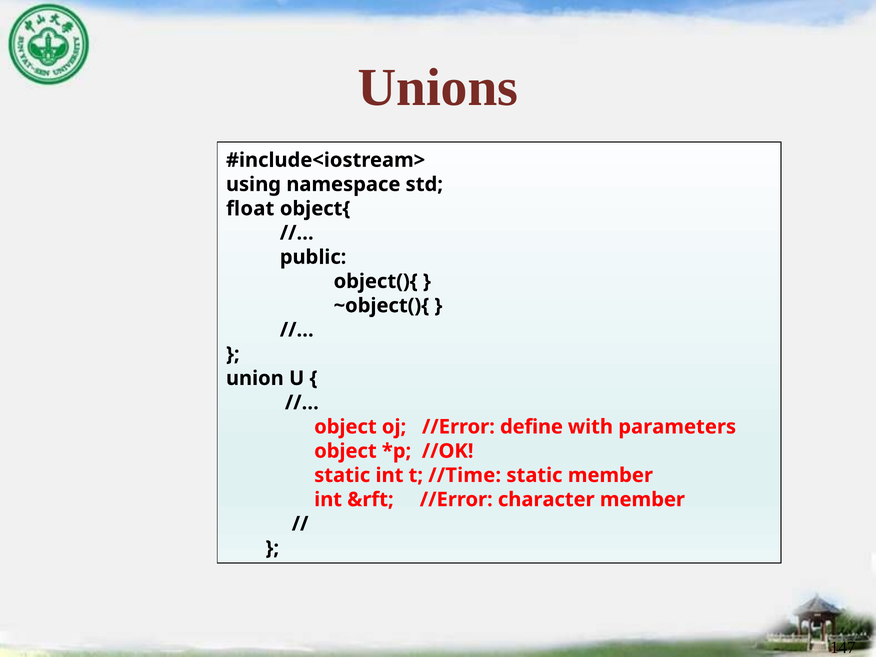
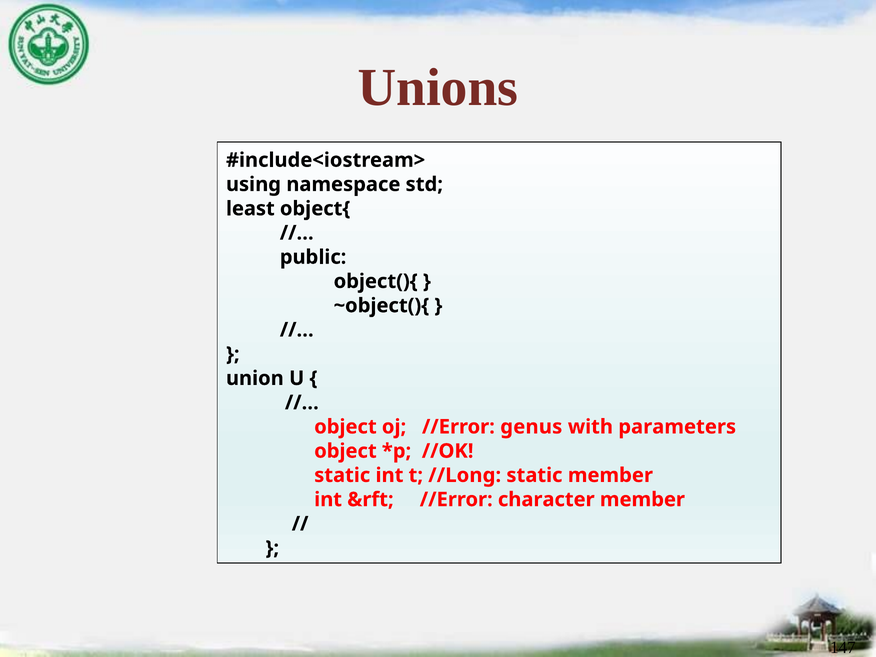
float: float -> least (250, 209)
define: define -> genus (531, 427)
//Time: //Time -> //Long (465, 475)
